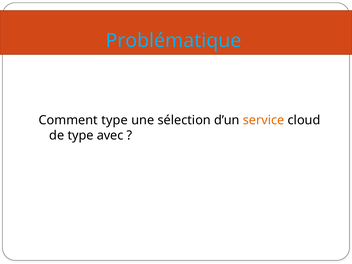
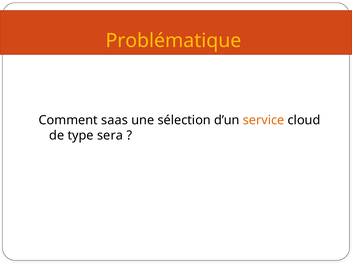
Problématique colour: light blue -> yellow (173, 41)
Comment type: type -> saas (115, 120)
avec: avec -> sera (110, 135)
